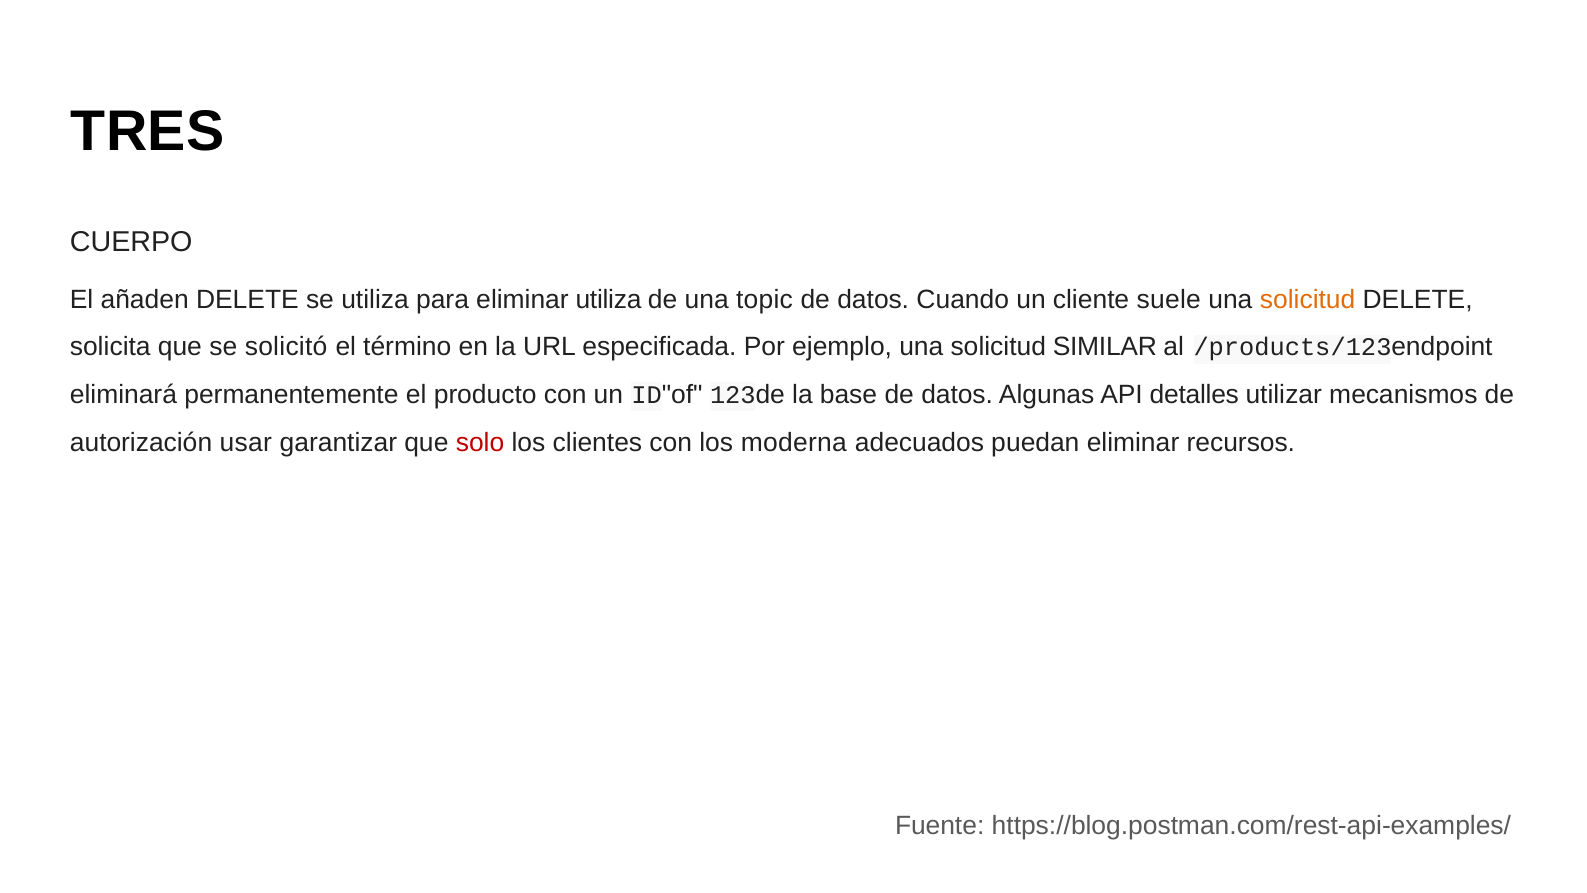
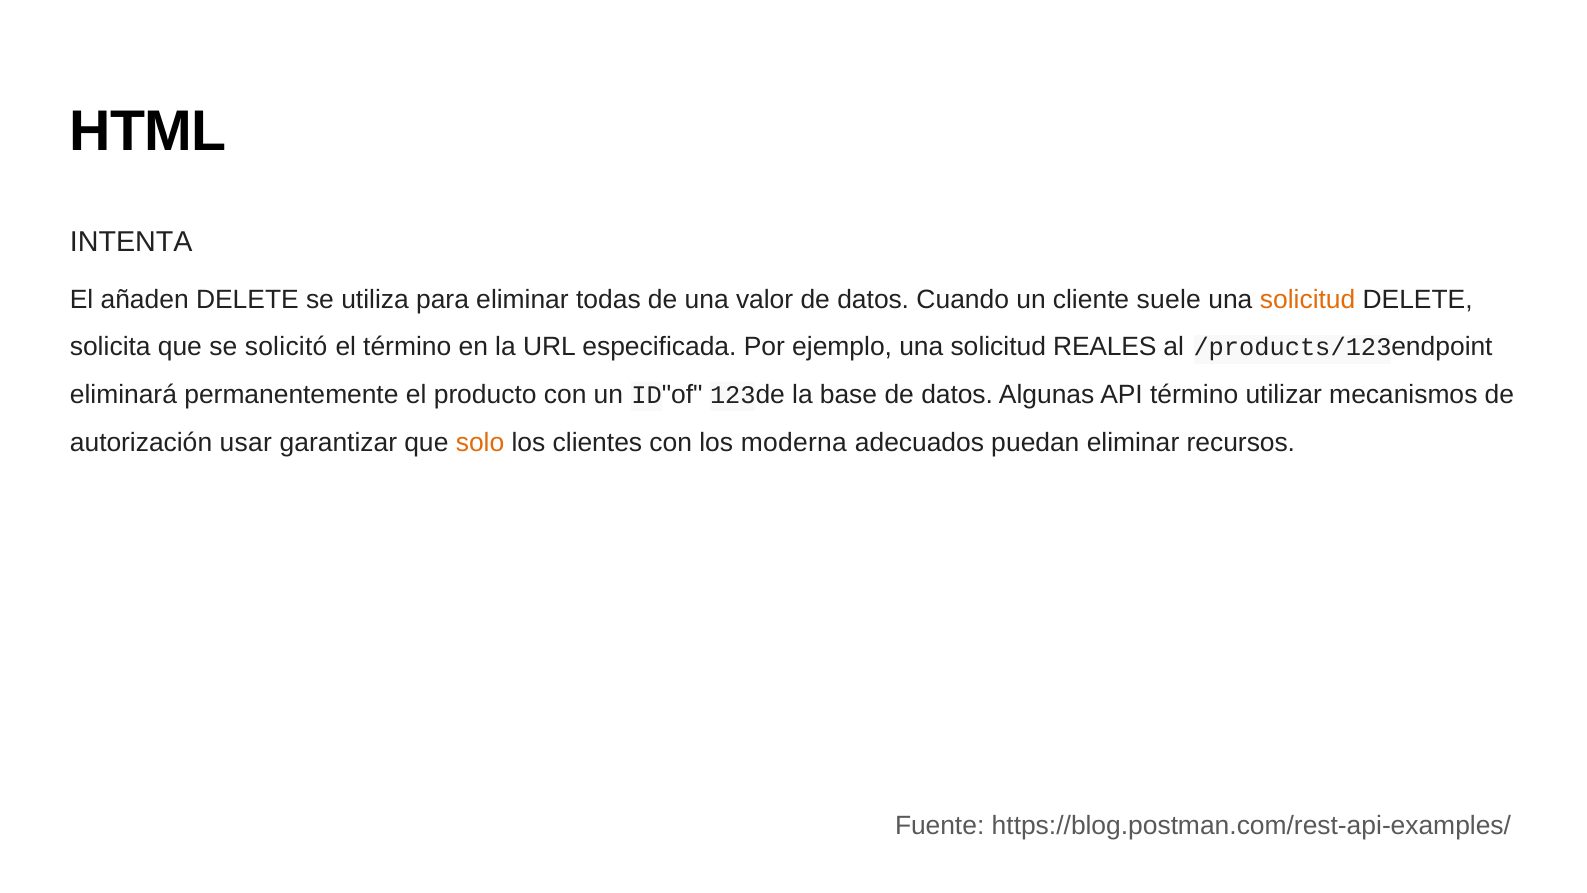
TRES: TRES -> HTML (148, 131)
CUERPO: CUERPO -> INTENTA (131, 242)
eliminar utiliza: utiliza -> todas (608, 299)
topic: topic -> valor (765, 299)
SIMILAR: SIMILAR -> REALES (1105, 347)
API detalles: detalles -> término (1194, 395)
solo colour: red -> orange (480, 442)
